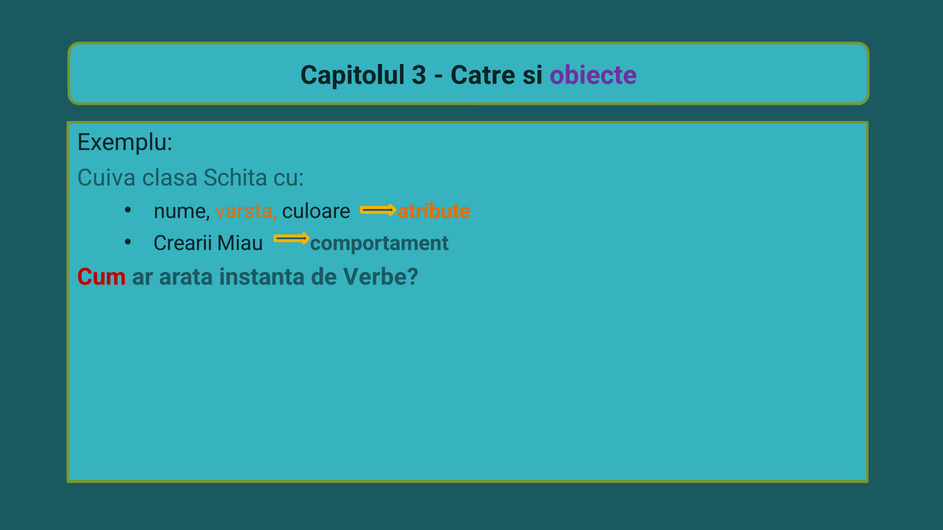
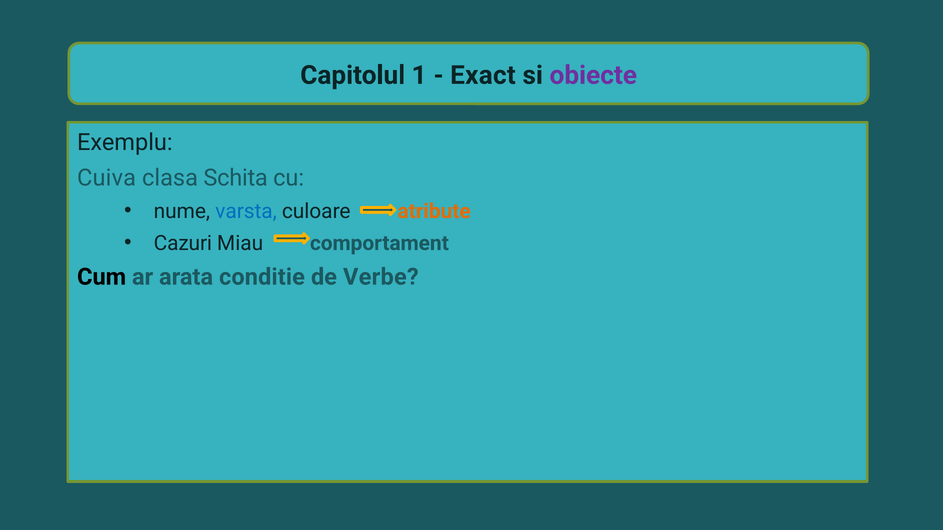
3: 3 -> 1 (419, 75)
Catre: Catre -> Exact (483, 75)
varsta colour: orange -> blue (246, 211)
Crearii: Crearii -> Cazuri (183, 243)
Cum colour: red -> black (102, 277)
instanta: instanta -> conditie (262, 277)
